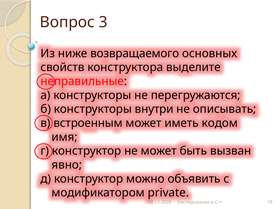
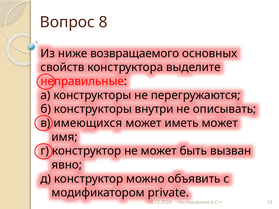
3: 3 -> 8 (103, 22)
встроенным: встроенным -> имеющихся (88, 123)
иметь кодом: кодом -> может (220, 123)
